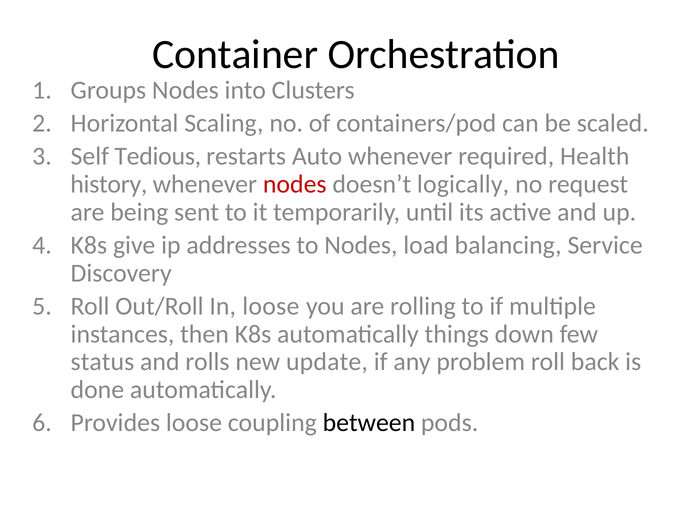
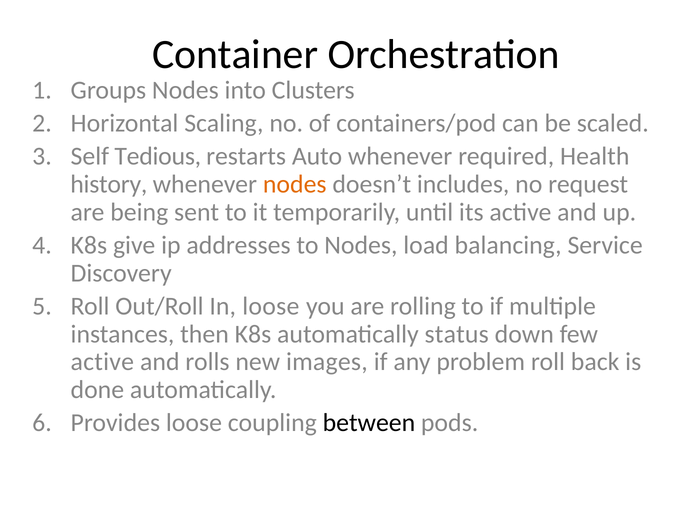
nodes colour: red -> orange (295, 184)
logically: logically -> includes (463, 184)
things: things -> status (457, 334)
status: status -> active (102, 362)
update: update -> images (327, 362)
